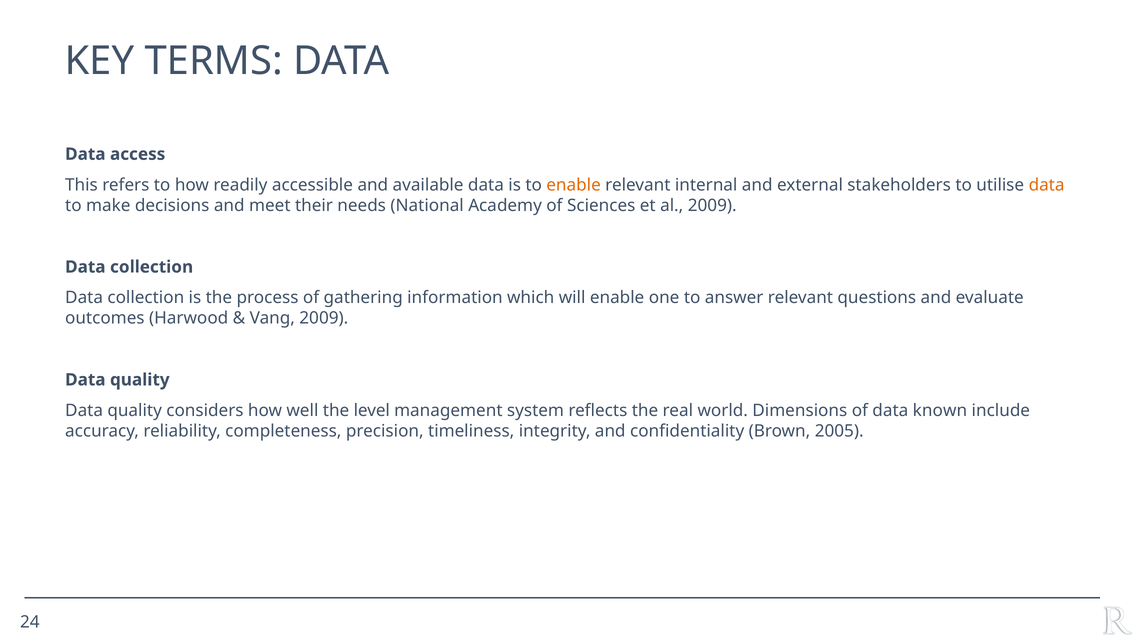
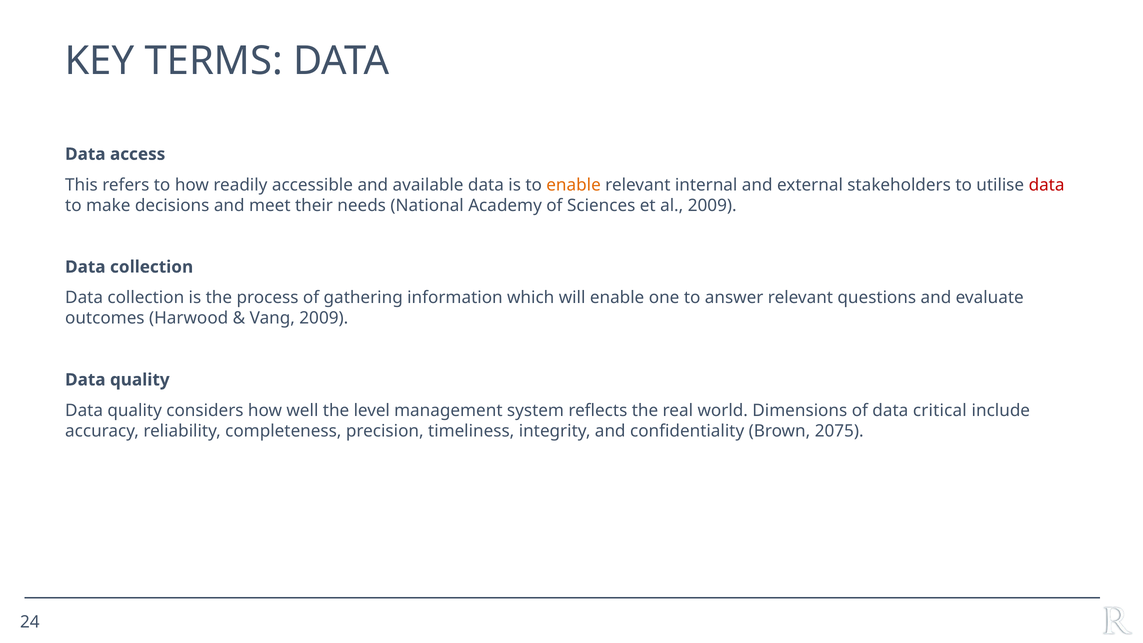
data colour: orange -> red (1047, 185)
known: known -> critical (940, 410)
2005: 2005 -> 2075 (839, 431)
